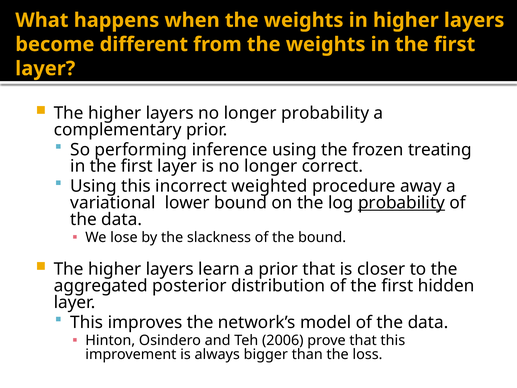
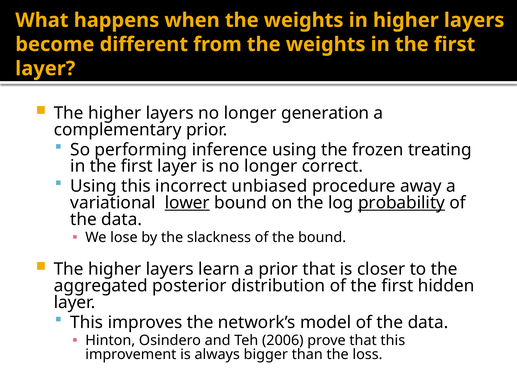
longer probability: probability -> generation (325, 113)
weighted: weighted -> unbiased (270, 186)
lower underline: none -> present (187, 203)
